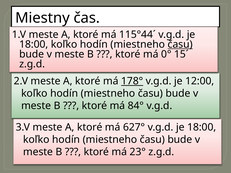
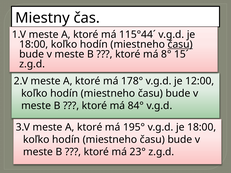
0°: 0° -> 8° (166, 54)
178° underline: present -> none (132, 81)
627°: 627° -> 195° (134, 127)
